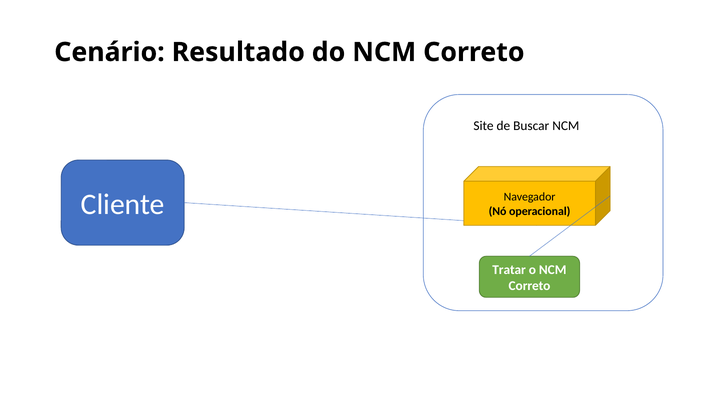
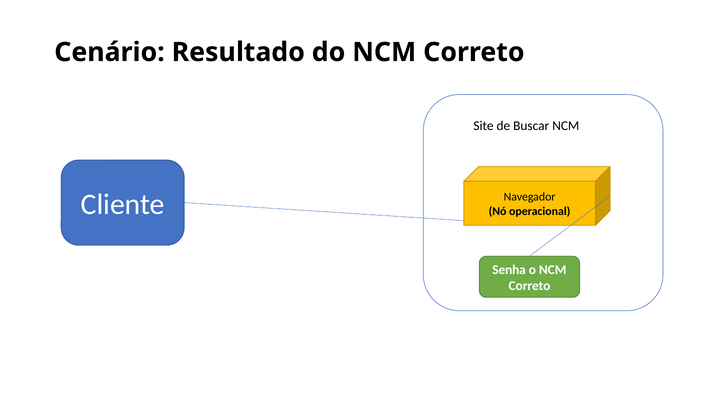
Tratar: Tratar -> Senha (509, 269)
